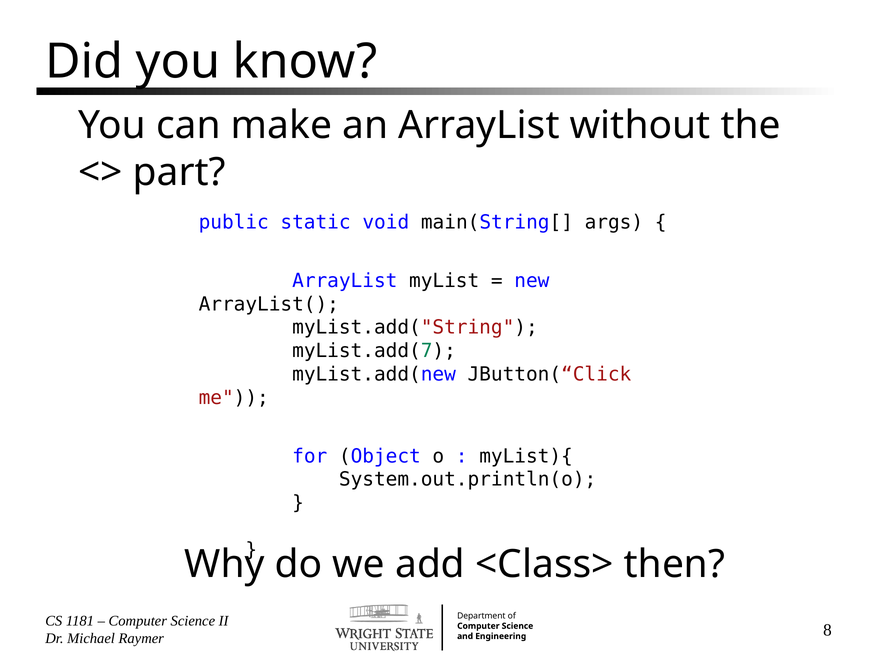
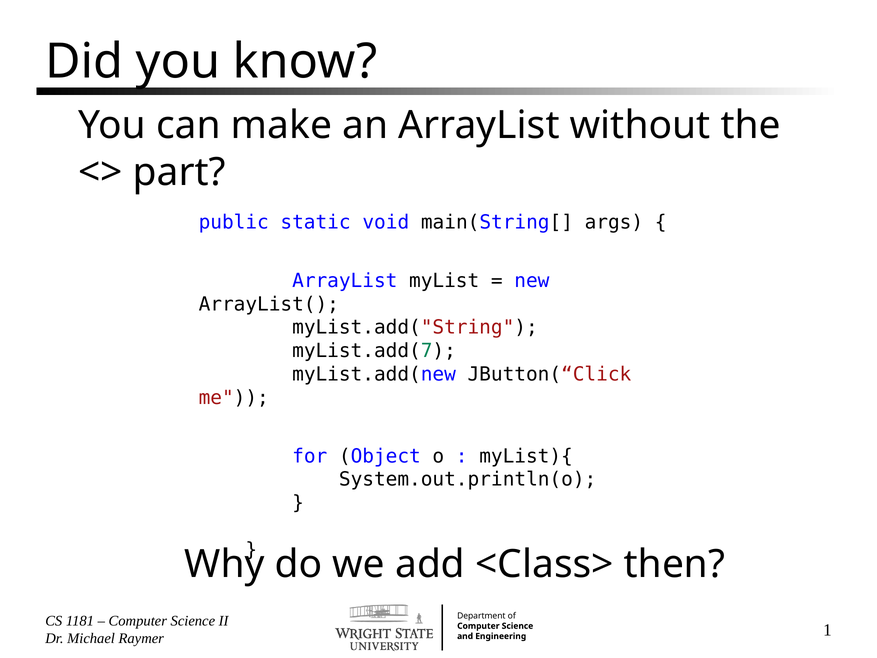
8: 8 -> 1 (827, 630)
